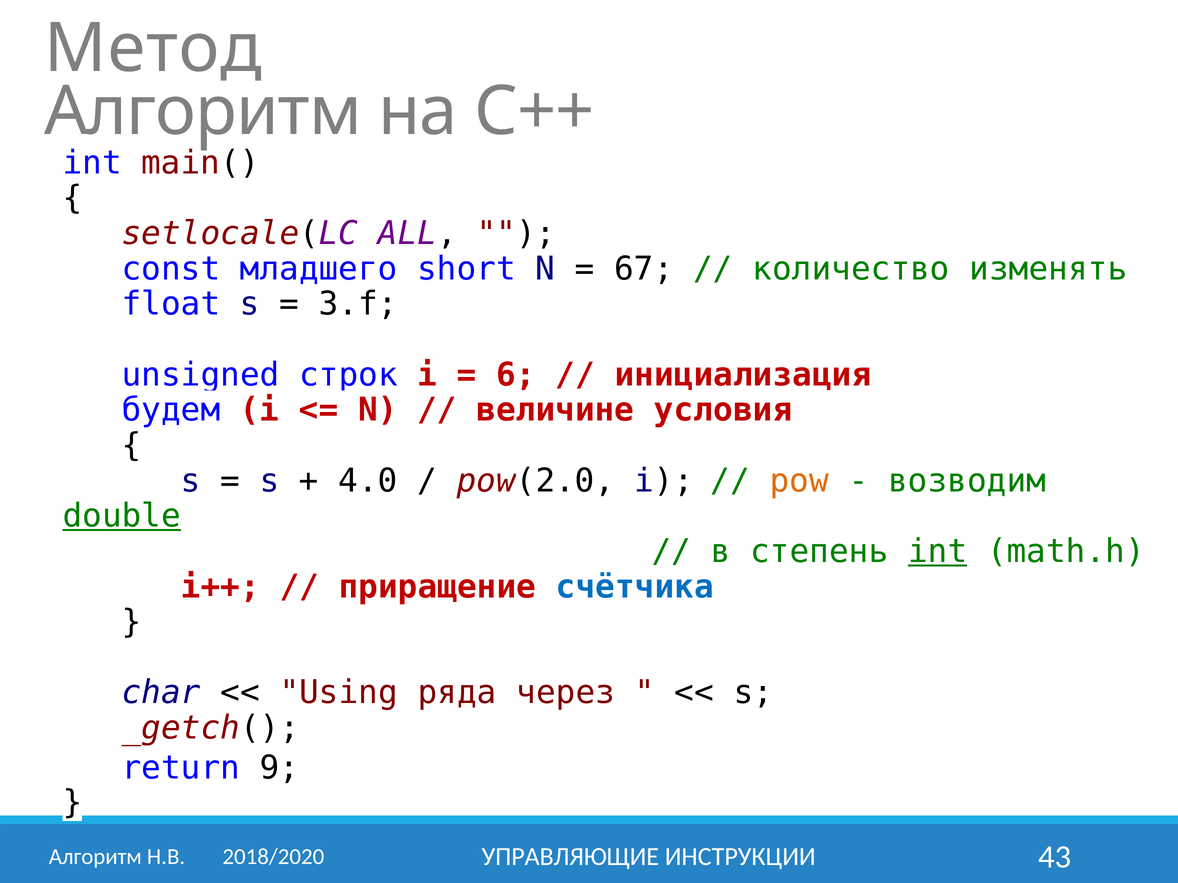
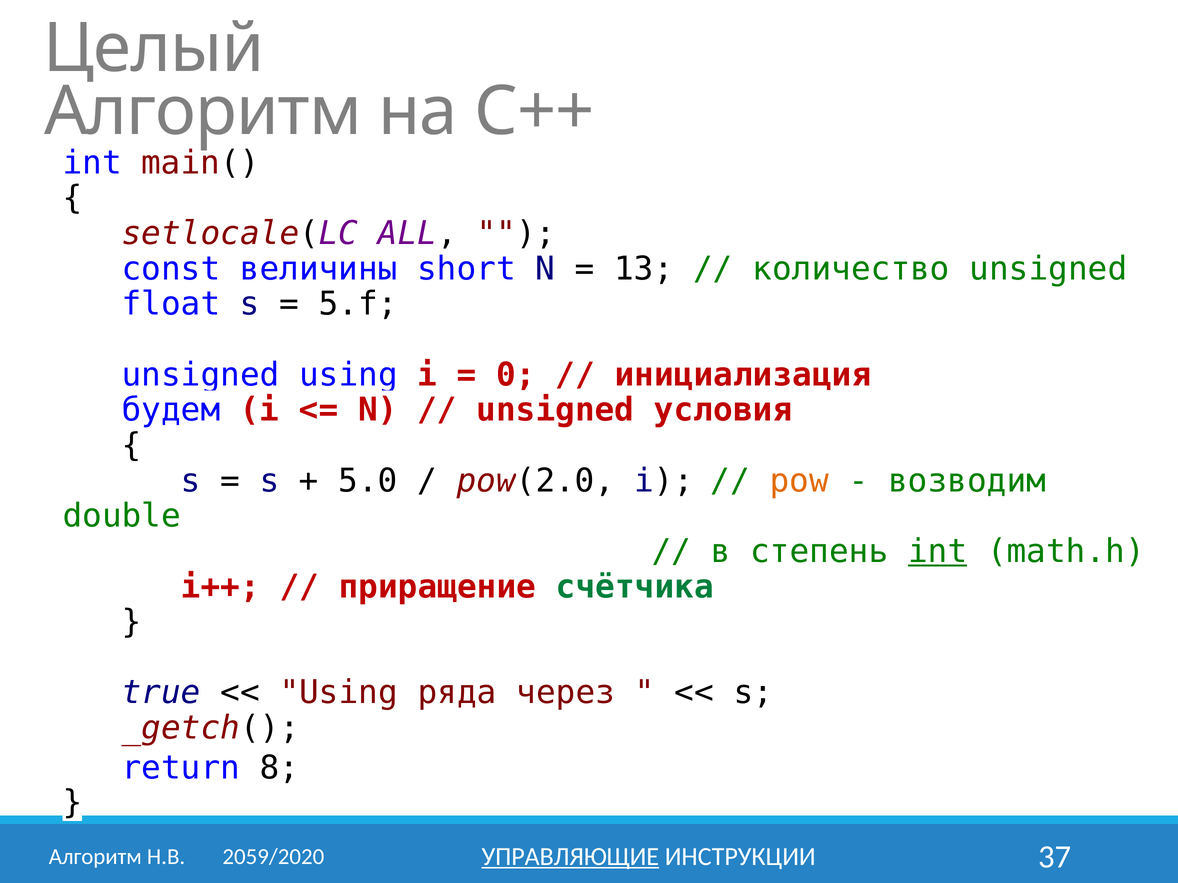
Метод: Метод -> Целый (154, 49)
младшего: младшего -> величины (319, 269)
67: 67 -> 13 (644, 269)
количество изменять: изменять -> unsigned (1048, 269)
3.f: 3.f -> 5.f (358, 304)
unsigned строк: строк -> using (348, 375)
6: 6 -> 0 (516, 375)
величине: величине -> unsigned (555, 410)
4.0: 4.0 -> 5.0 (368, 481)
double underline: present -> none (122, 516)
счётчика colour: blue -> green (635, 587)
char: char -> true (161, 693)
9: 9 -> 8 (279, 768)
УПРАВЛЯЮЩИЕ underline: none -> present (570, 857)
43: 43 -> 37 (1055, 858)
2018/2020: 2018/2020 -> 2059/2020 (273, 857)
